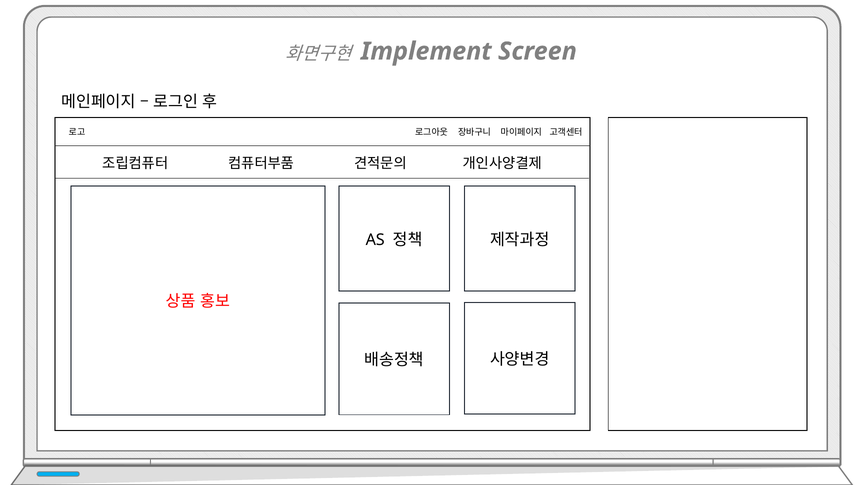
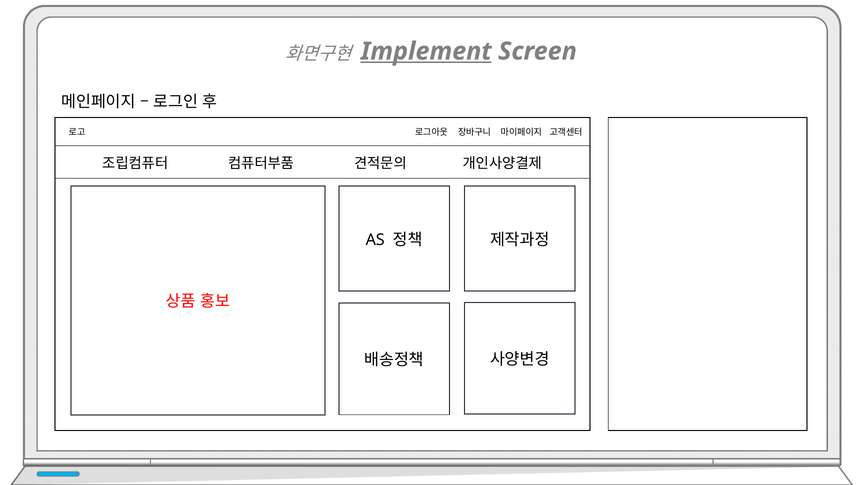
Implement underline: none -> present (426, 51)
